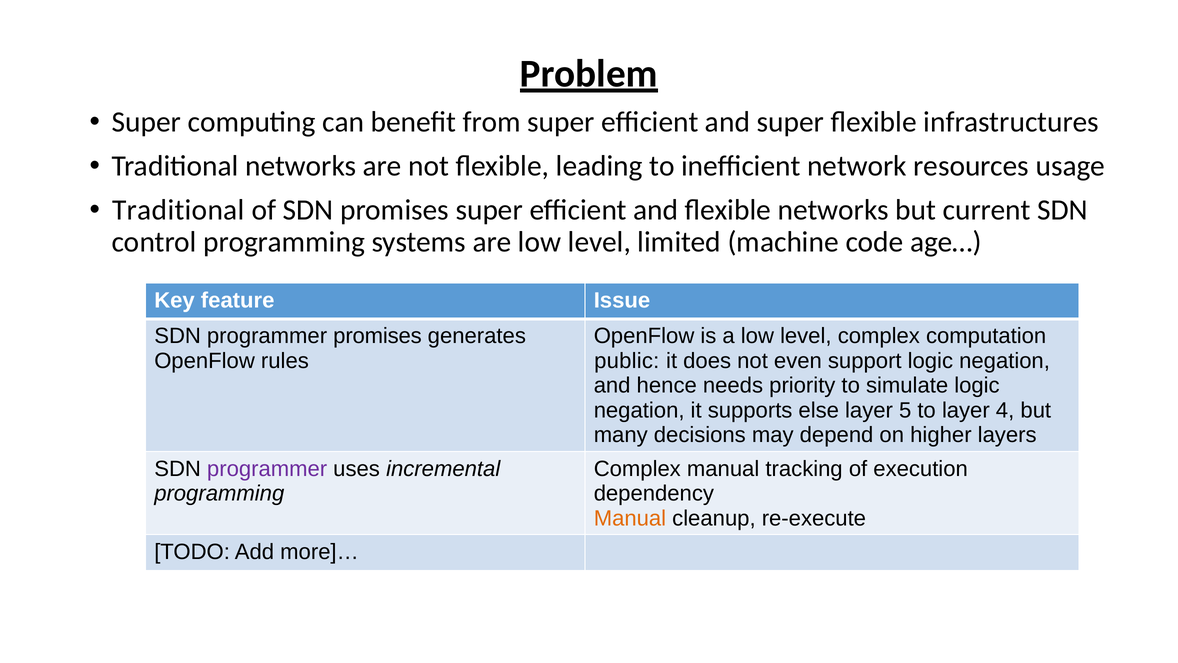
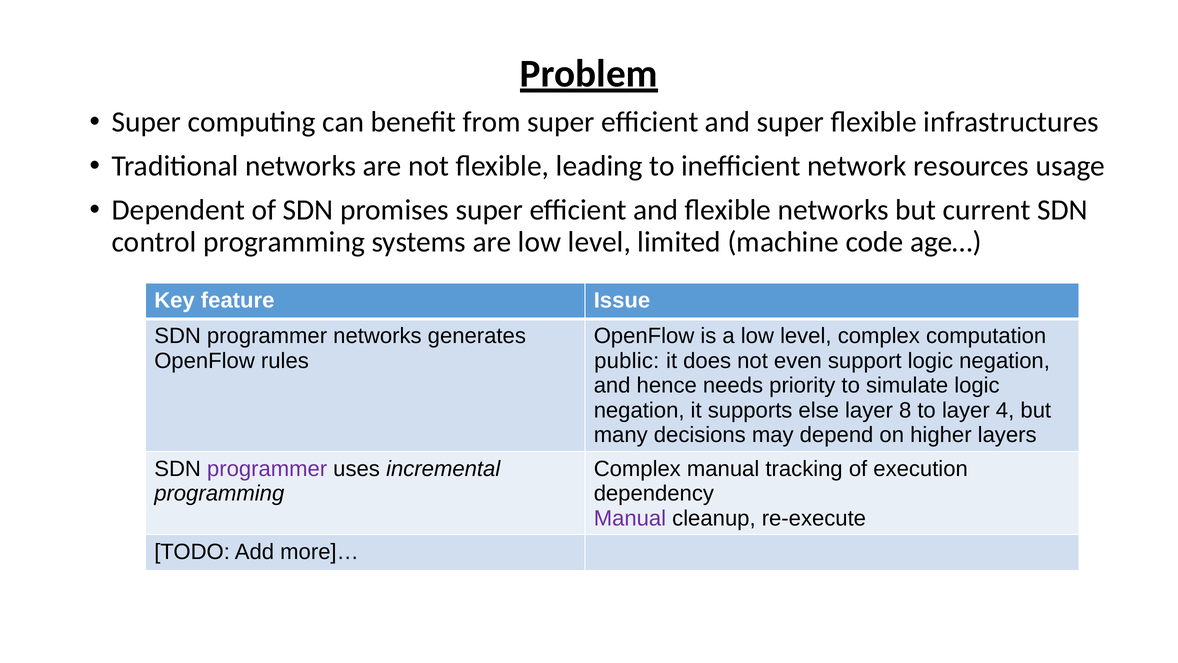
Traditional: Traditional -> Dependent (178, 210)
programmer promises: promises -> networks (377, 336)
5: 5 -> 8 (905, 410)
Manual colour: orange -> purple (630, 518)
